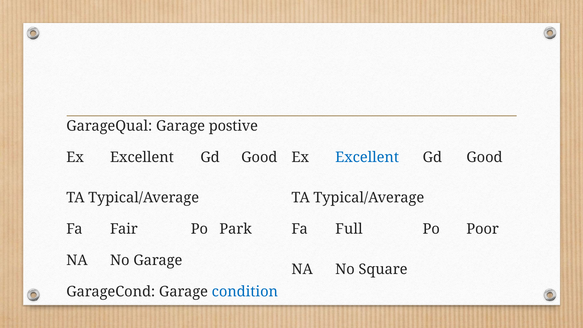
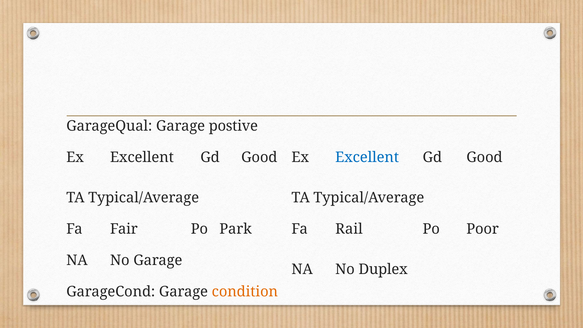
Full: Full -> Rail (349, 229)
Square: Square -> Duplex (383, 269)
condition colour: blue -> orange (245, 292)
